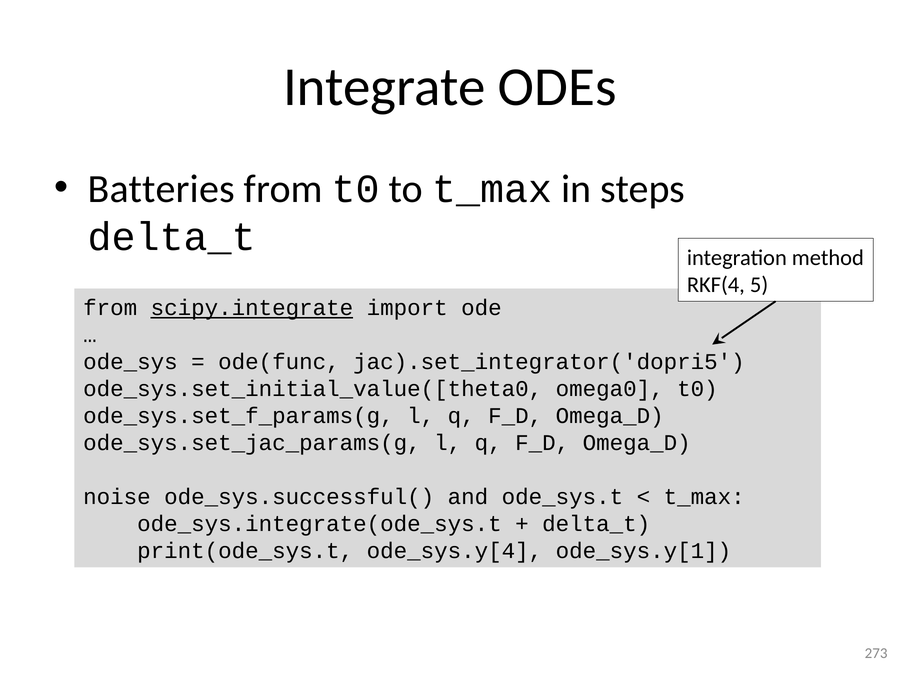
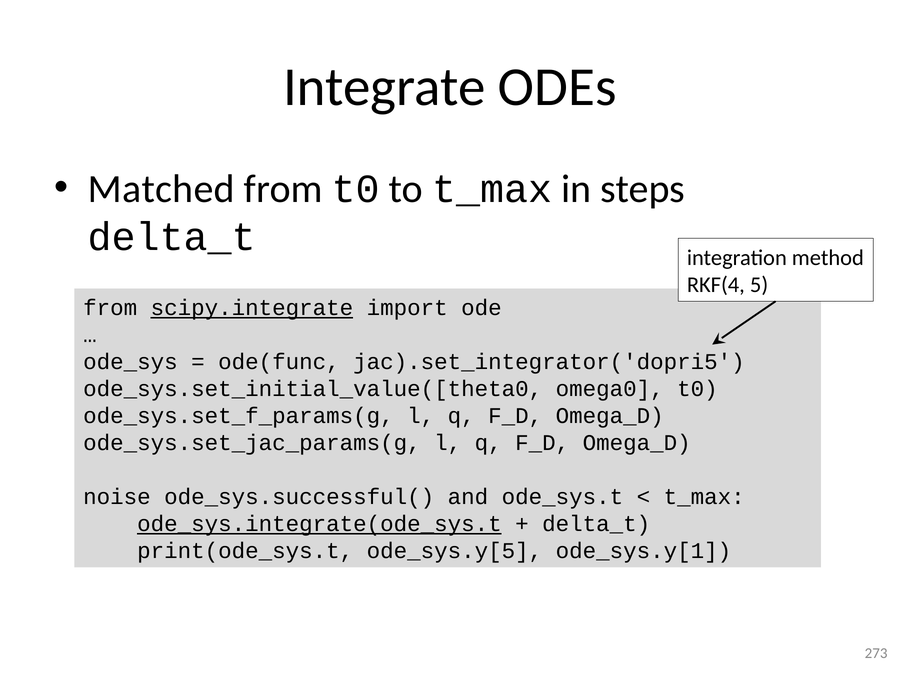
Batteries: Batteries -> Matched (161, 189)
ode_sys.integrate(ode_sys.t underline: none -> present (319, 524)
ode_sys.y[4: ode_sys.y[4 -> ode_sys.y[5 (454, 551)
